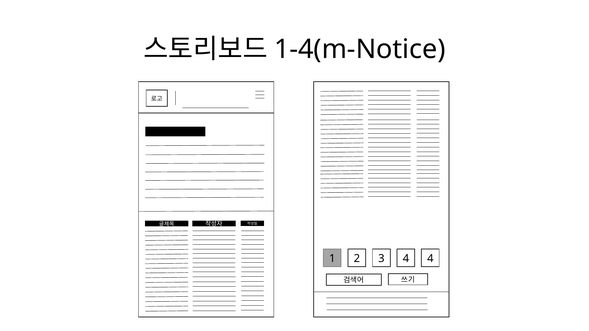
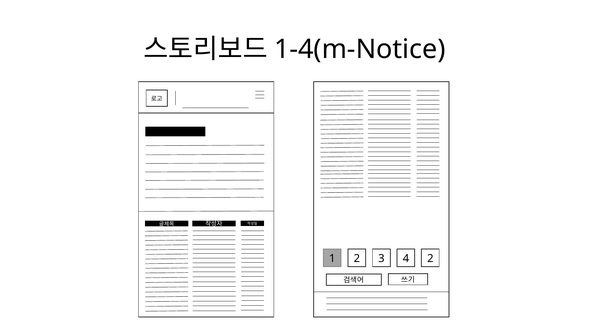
4 4: 4 -> 2 (430, 259)
